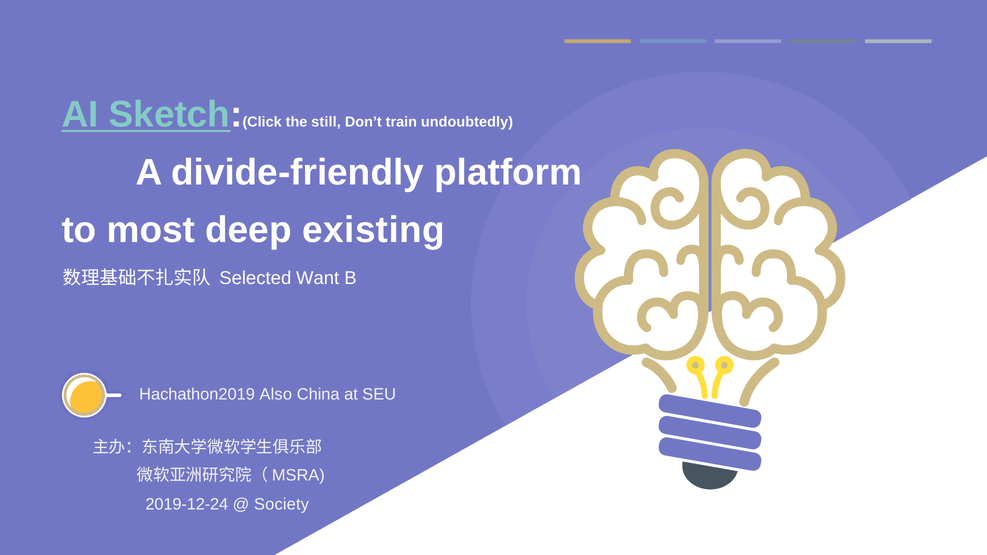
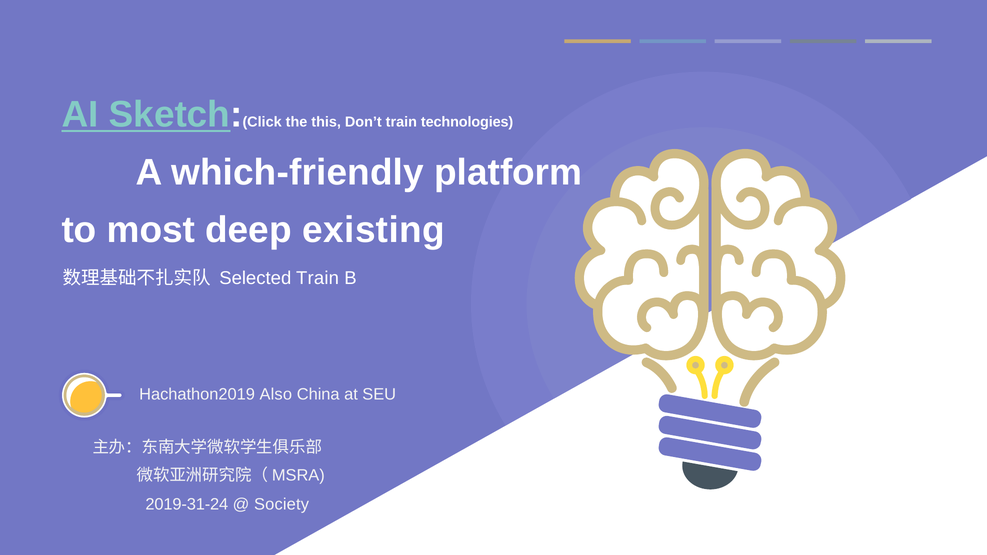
still: still -> this (326, 122)
undoubtedly: undoubtedly -> technologies (467, 122)
divide-friendly: divide-friendly -> which-friendly (297, 173)
Selected Want: Want -> Train (318, 278)
2019-12-24: 2019-12-24 -> 2019-31-24 (187, 505)
